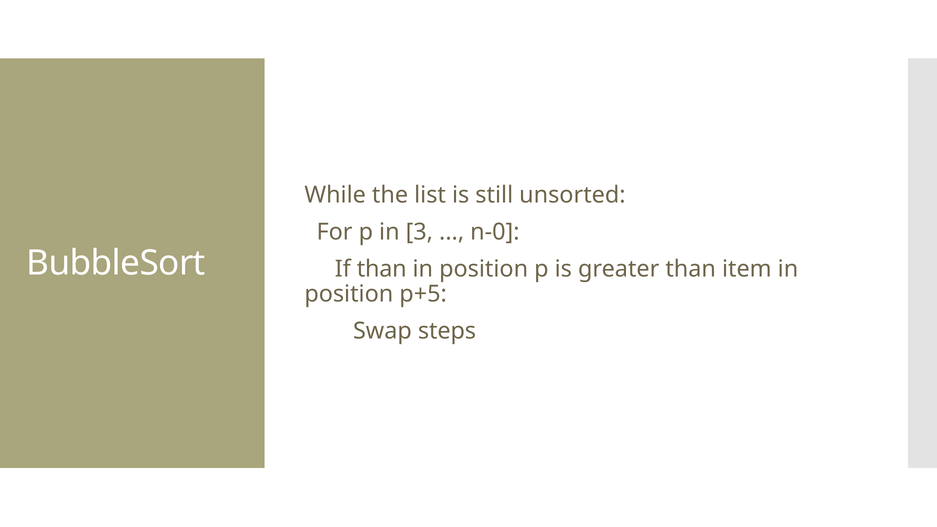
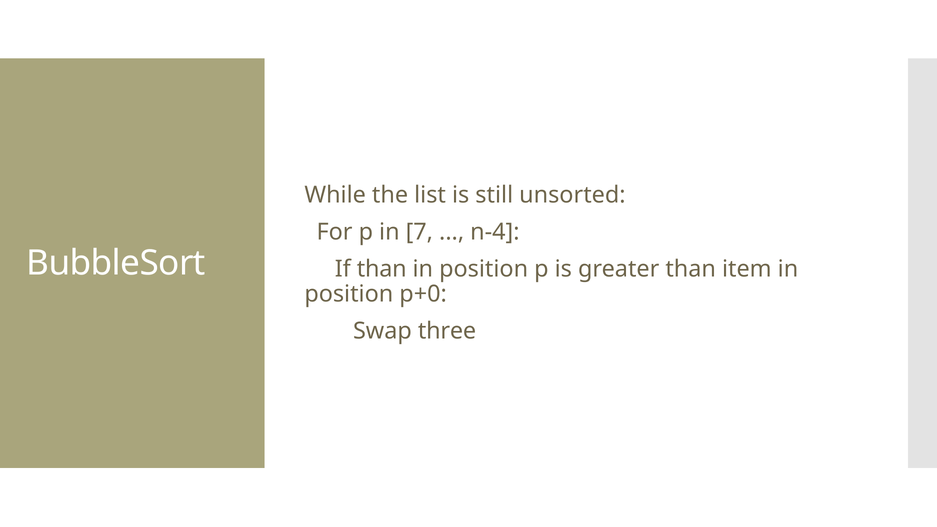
3: 3 -> 7 (419, 232)
n-0: n-0 -> n-4 (495, 232)
p+5: p+5 -> p+0 (423, 294)
steps: steps -> three (447, 331)
